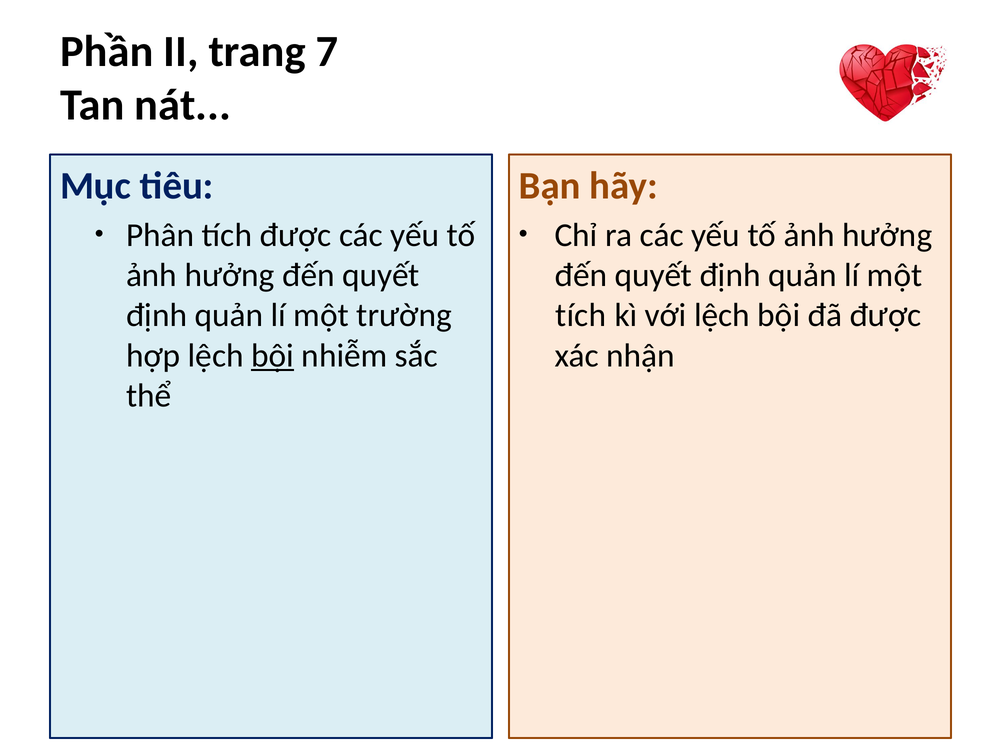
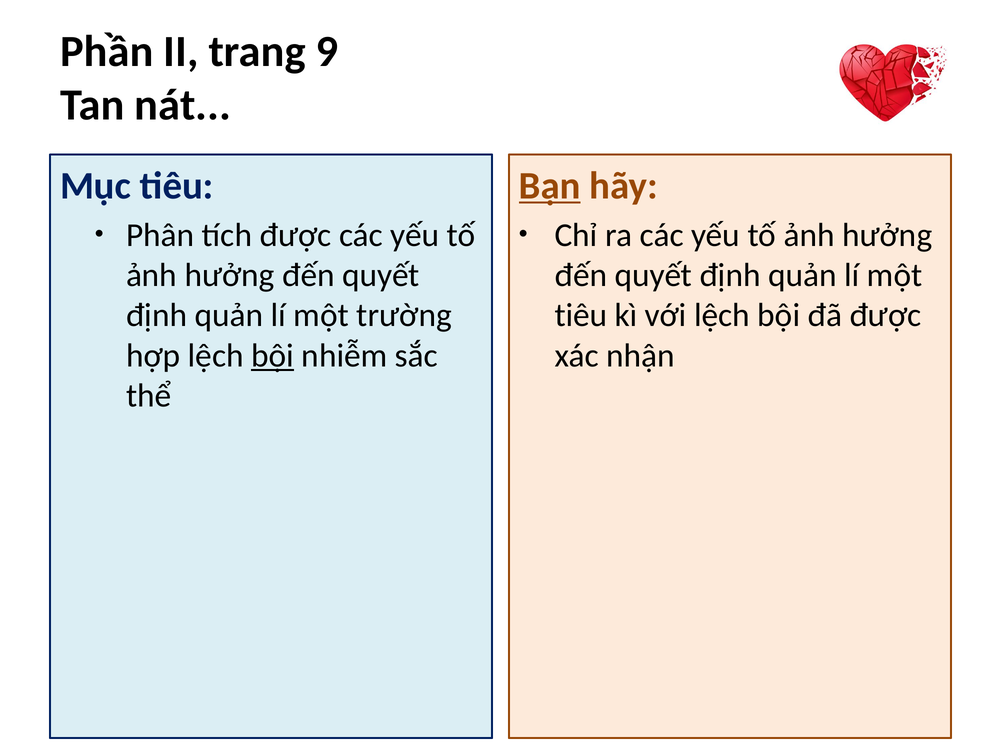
7: 7 -> 9 (327, 52)
Bạn underline: none -> present (550, 186)
tích: tích -> tiêu (581, 315)
